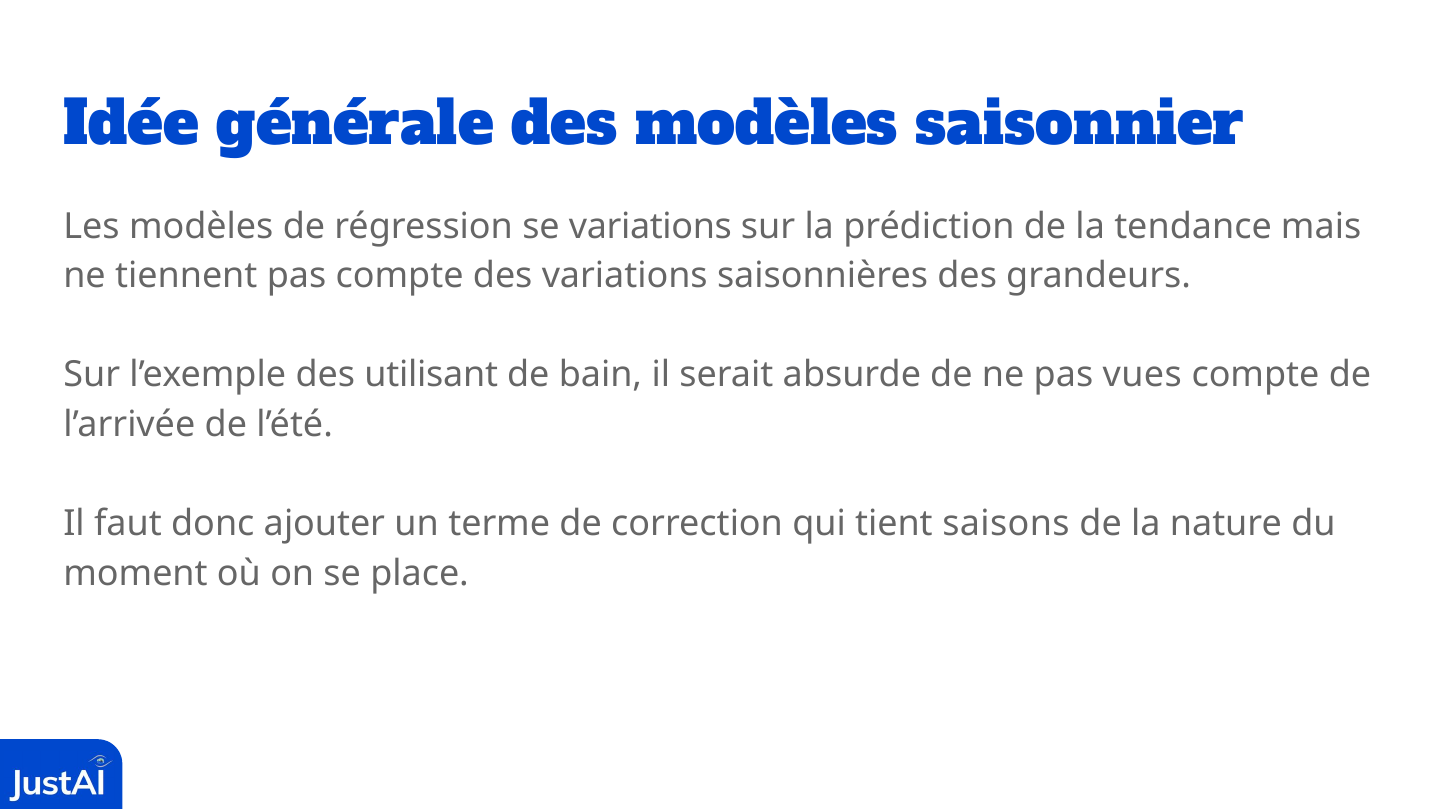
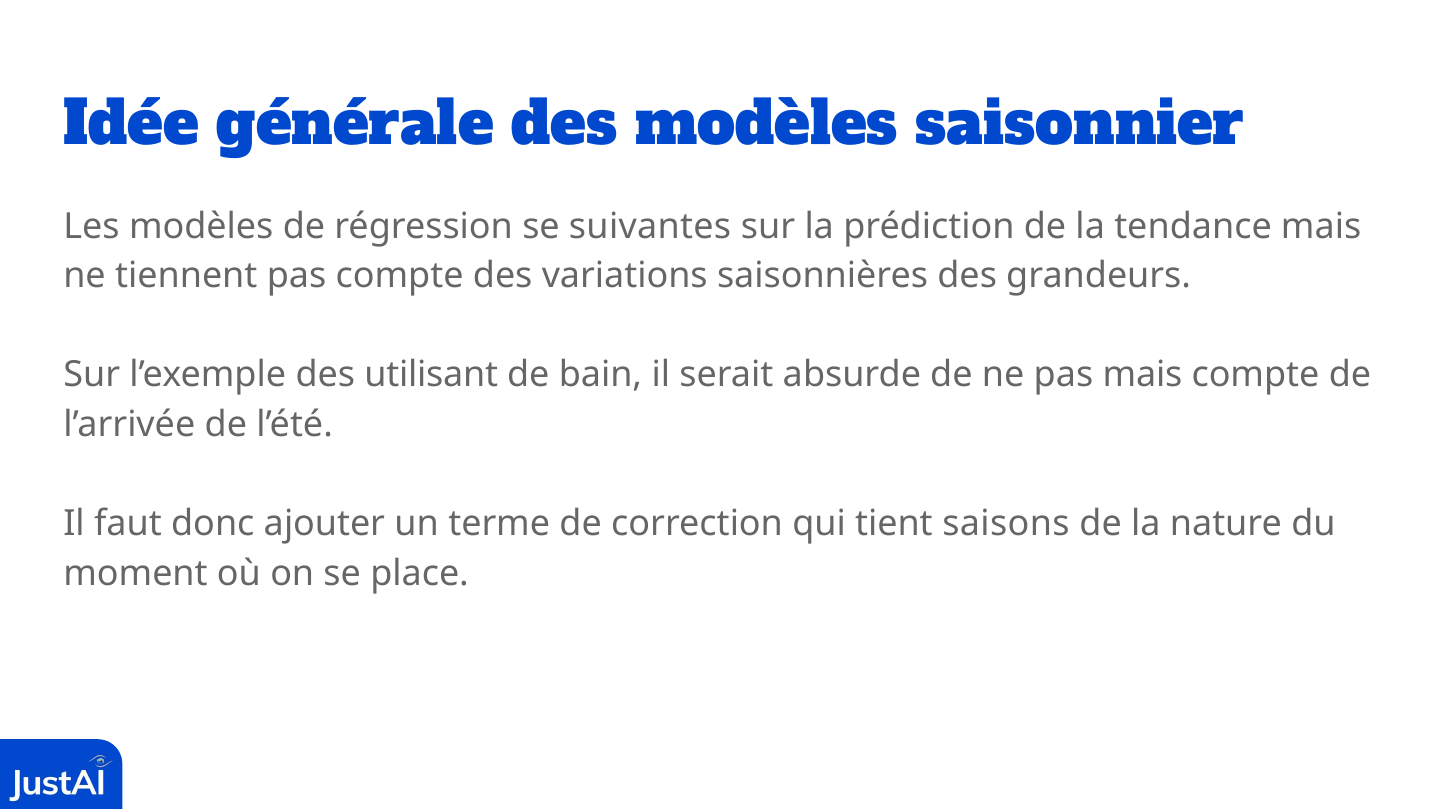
se variations: variations -> suivantes (650, 226)
pas vues: vues -> mais (1143, 375)
